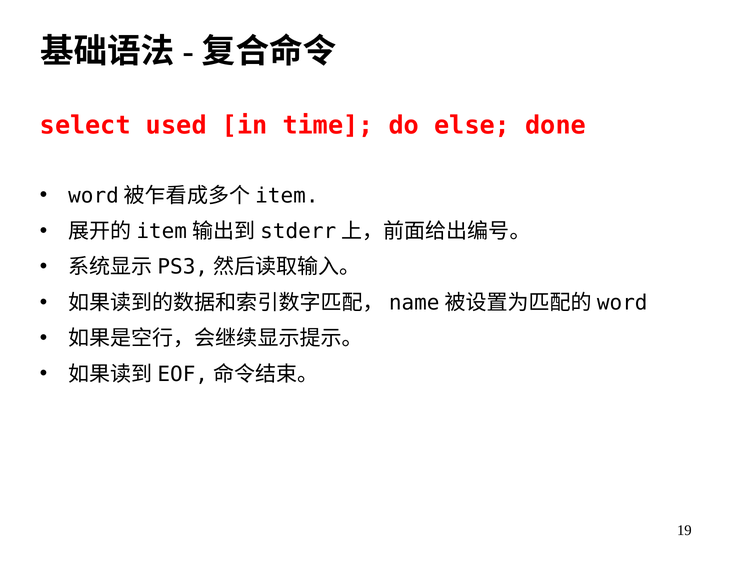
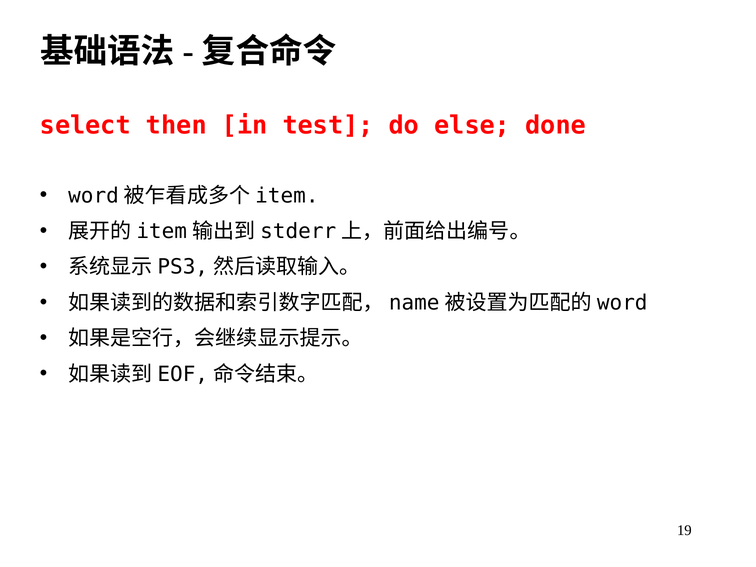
used: used -> then (176, 125)
time: time -> test (328, 125)
